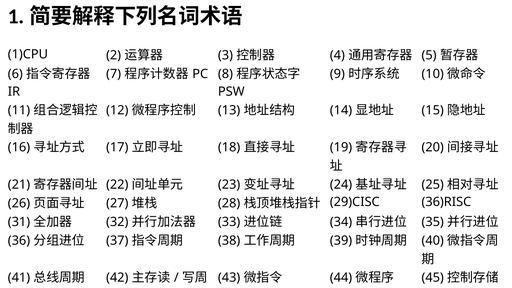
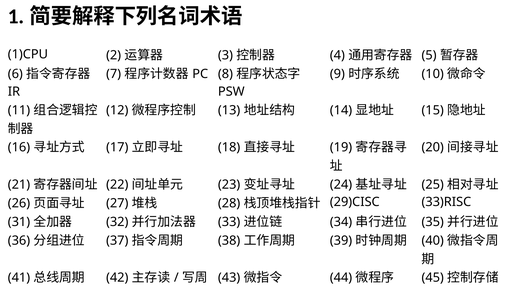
36)RISC: 36)RISC -> 33)RISC (446, 202)
